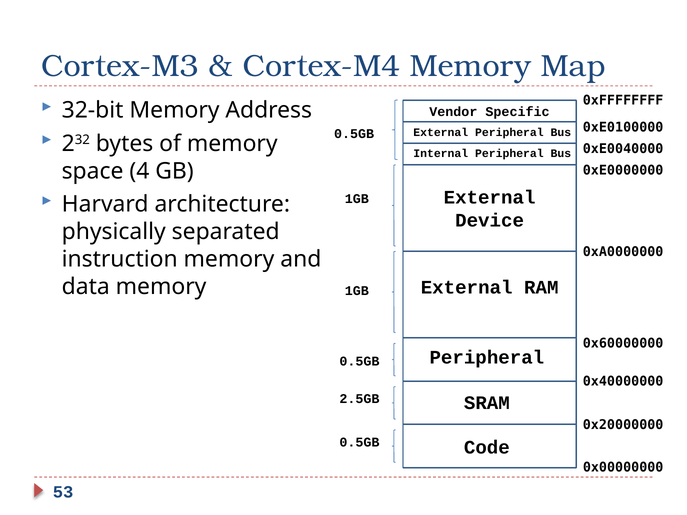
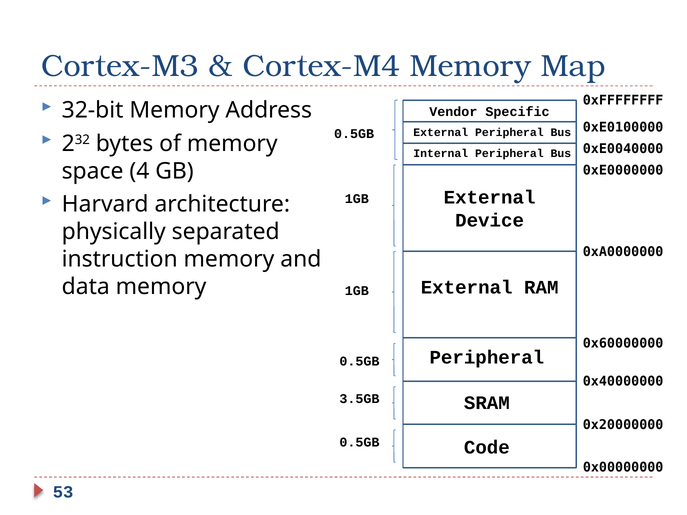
2.5GB: 2.5GB -> 3.5GB (359, 399)
